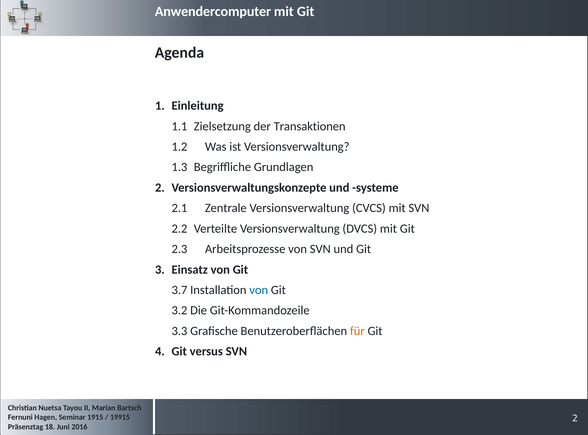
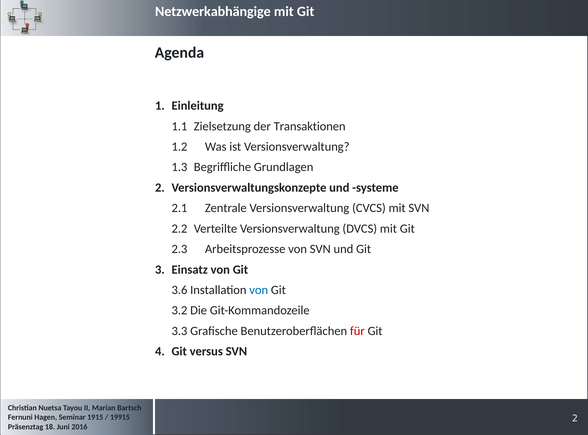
Anwendercomputer: Anwendercomputer -> Netzwerkabhängige (213, 11)
3.7: 3.7 -> 3.6 (179, 290)
für colour: orange -> red (357, 331)
